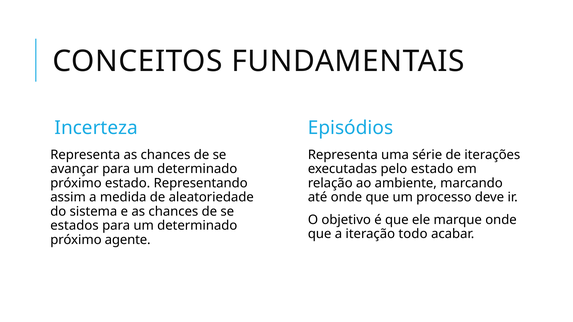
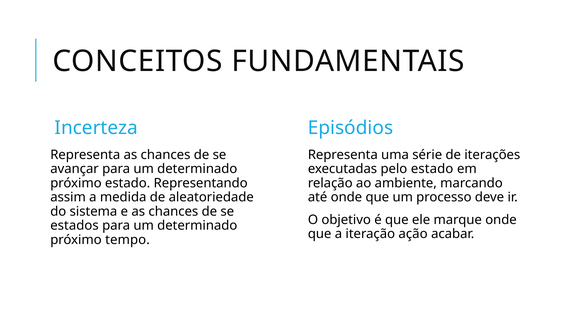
todo: todo -> ação (413, 234)
agente: agente -> tempo (128, 240)
